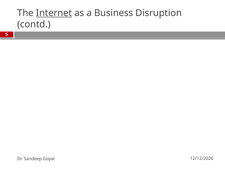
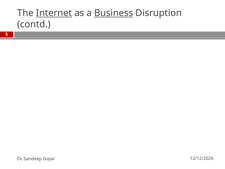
Business underline: none -> present (114, 13)
